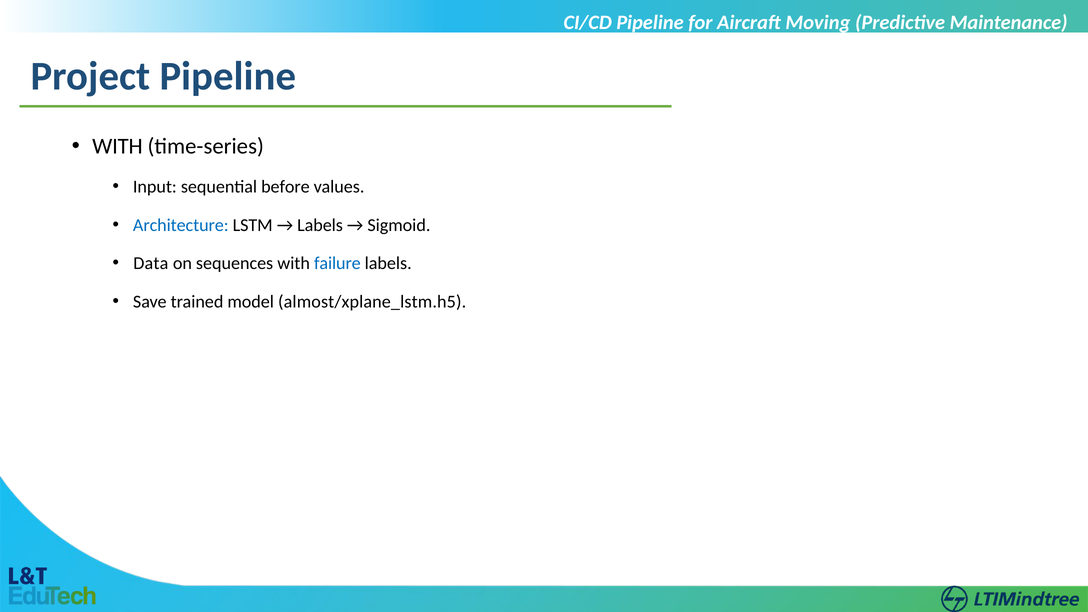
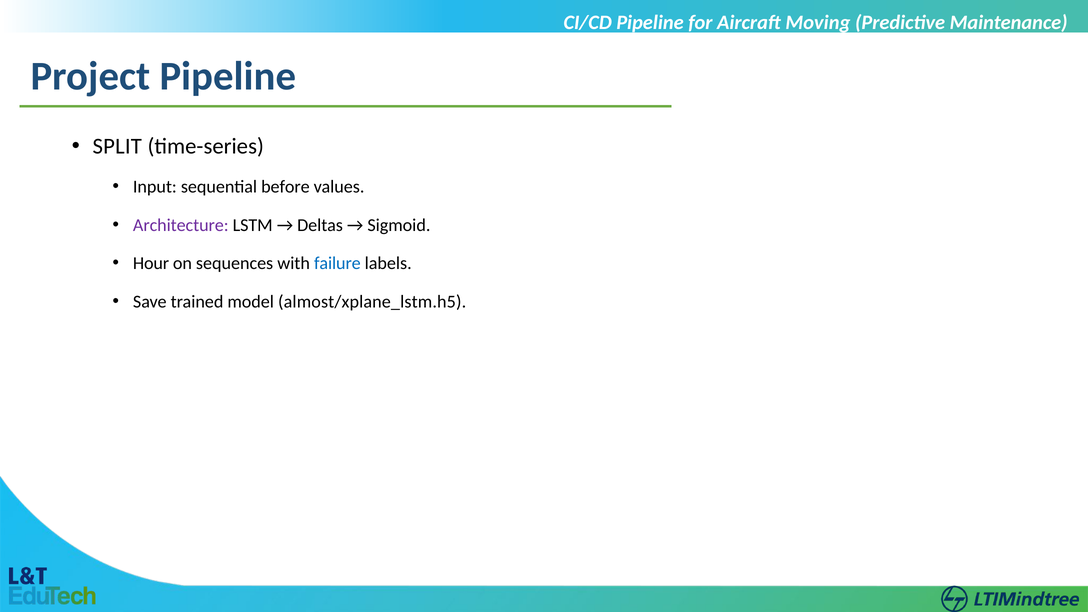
WITH: WITH -> SPLIT (117, 146)
Architecture colour: blue -> purple (181, 225)
Labels: Labels -> Deltas (320, 225)
Data: Data -> Hour (151, 263)
